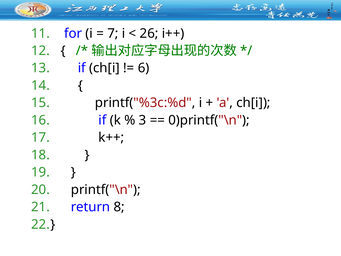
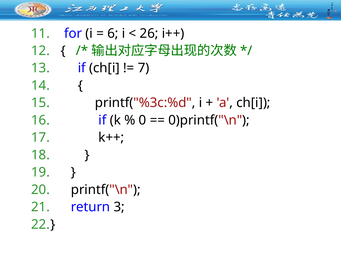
7: 7 -> 6 (113, 33)
6: 6 -> 7 (144, 68)
3: 3 -> 0 (143, 120)
8: 8 -> 3 (119, 207)
